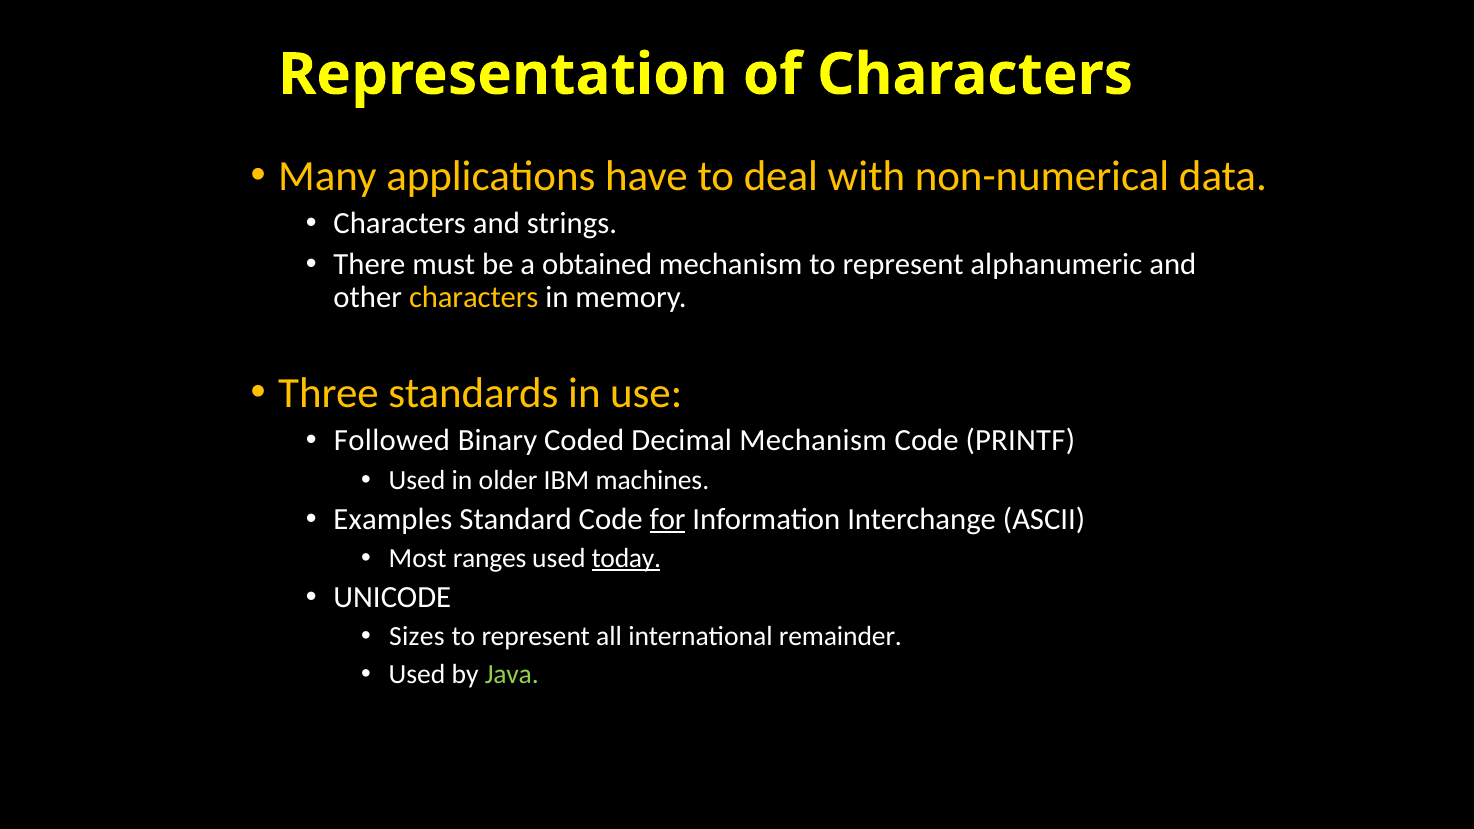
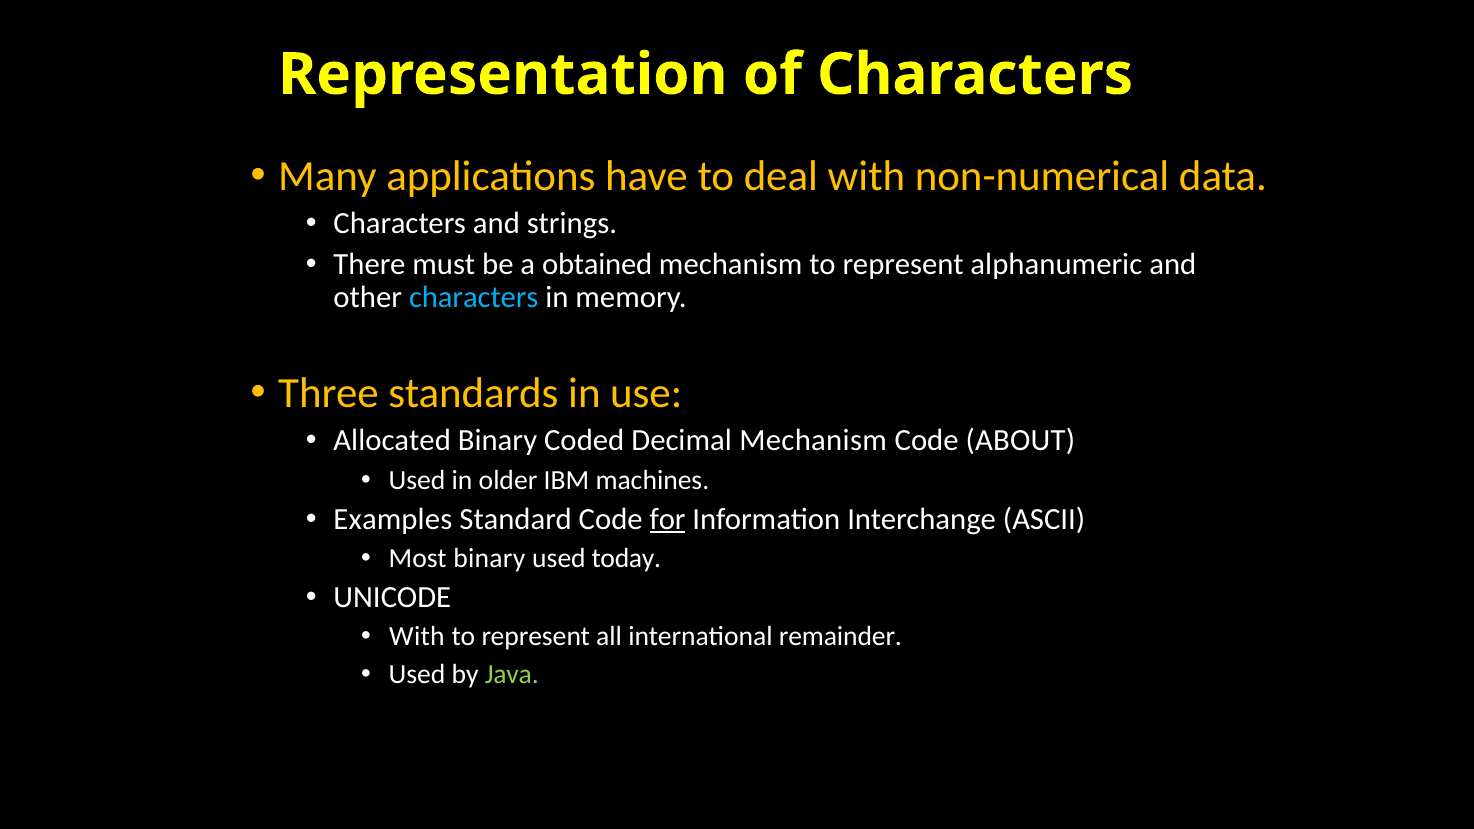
characters colour: yellow -> light blue (474, 297)
Followed: Followed -> Allocated (392, 441)
PRINTF: PRINTF -> ABOUT (1020, 441)
Most ranges: ranges -> binary (489, 558)
today underline: present -> none (626, 558)
Sizes: Sizes -> With (417, 637)
